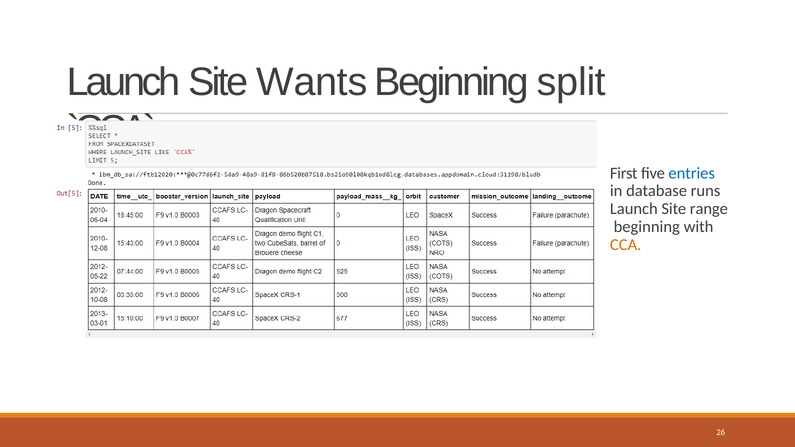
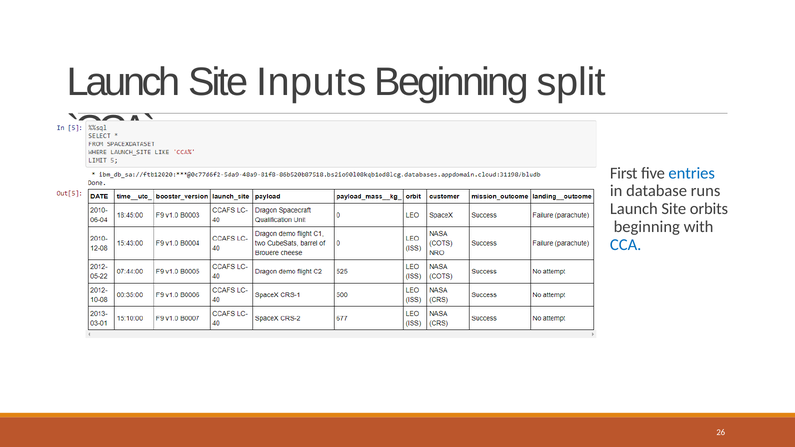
Wants: Wants -> Inputs (312, 82)
range: range -> orbits (709, 209)
CCA colour: orange -> blue (626, 245)
